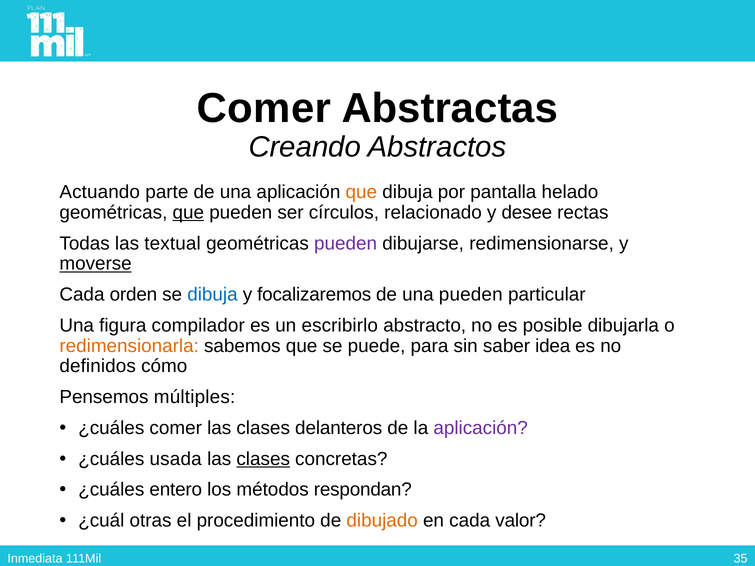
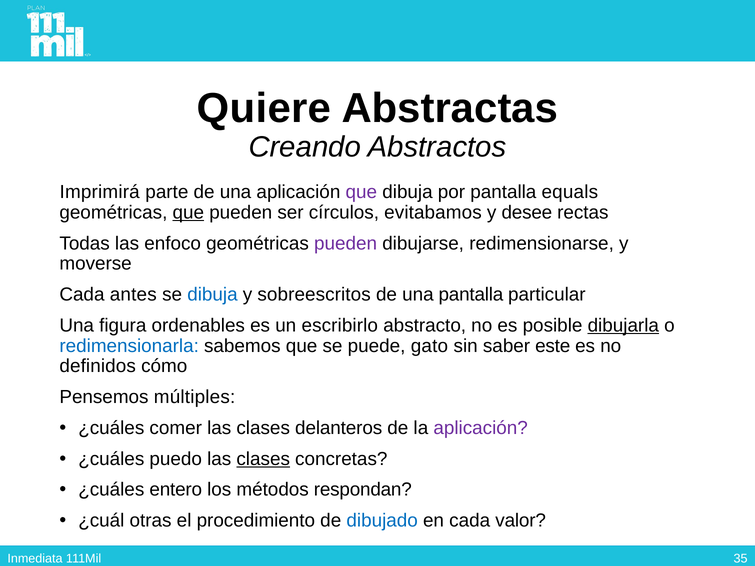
Comer: Comer -> Quiere (264, 109)
Actuando: Actuando -> Imprimirá (100, 192)
que colour: orange -> purple (361, 192)
helado: helado -> equals (570, 192)
relacionado: relacionado -> evitabamos (433, 213)
textual: textual -> enfoco (173, 243)
moverse underline: present -> none (96, 264)
orden: orden -> antes (133, 295)
focalizaremos: focalizaremos -> sobreescritos (314, 295)
una pueden: pueden -> pantalla (471, 295)
compilador: compilador -> ordenables (198, 326)
dibujarla underline: none -> present (623, 326)
redimensionarla colour: orange -> blue (129, 346)
para: para -> gato (429, 346)
idea: idea -> este (553, 346)
usada: usada -> puedo (176, 459)
dibujado colour: orange -> blue (382, 521)
